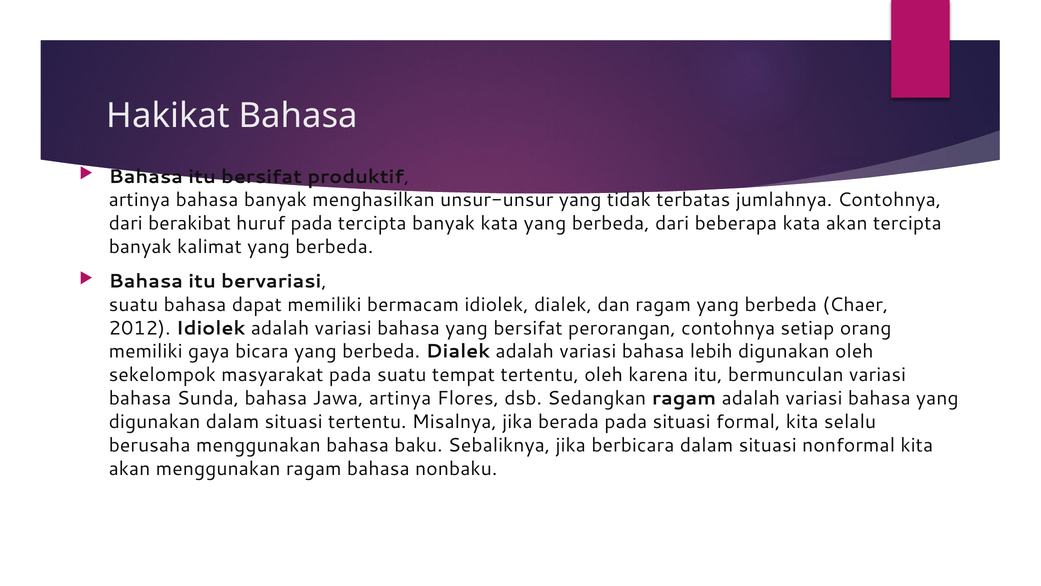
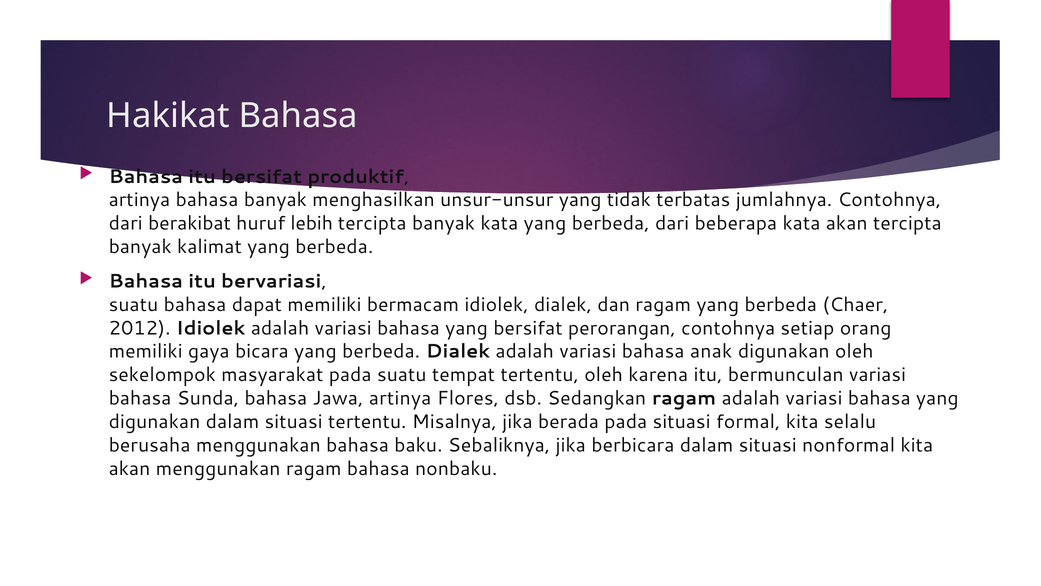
huruf pada: pada -> lebih (312, 223)
lebih: lebih -> anak (711, 351)
